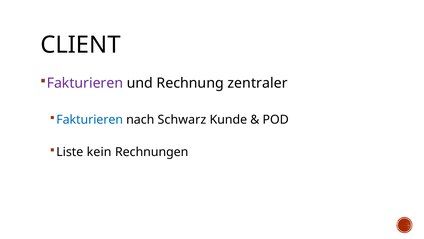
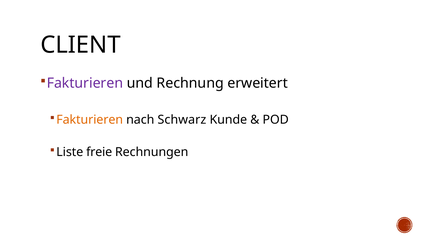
zentraler: zentraler -> erweitert (258, 83)
Fakturieren colour: blue -> orange (90, 120)
kein: kein -> freie (99, 152)
